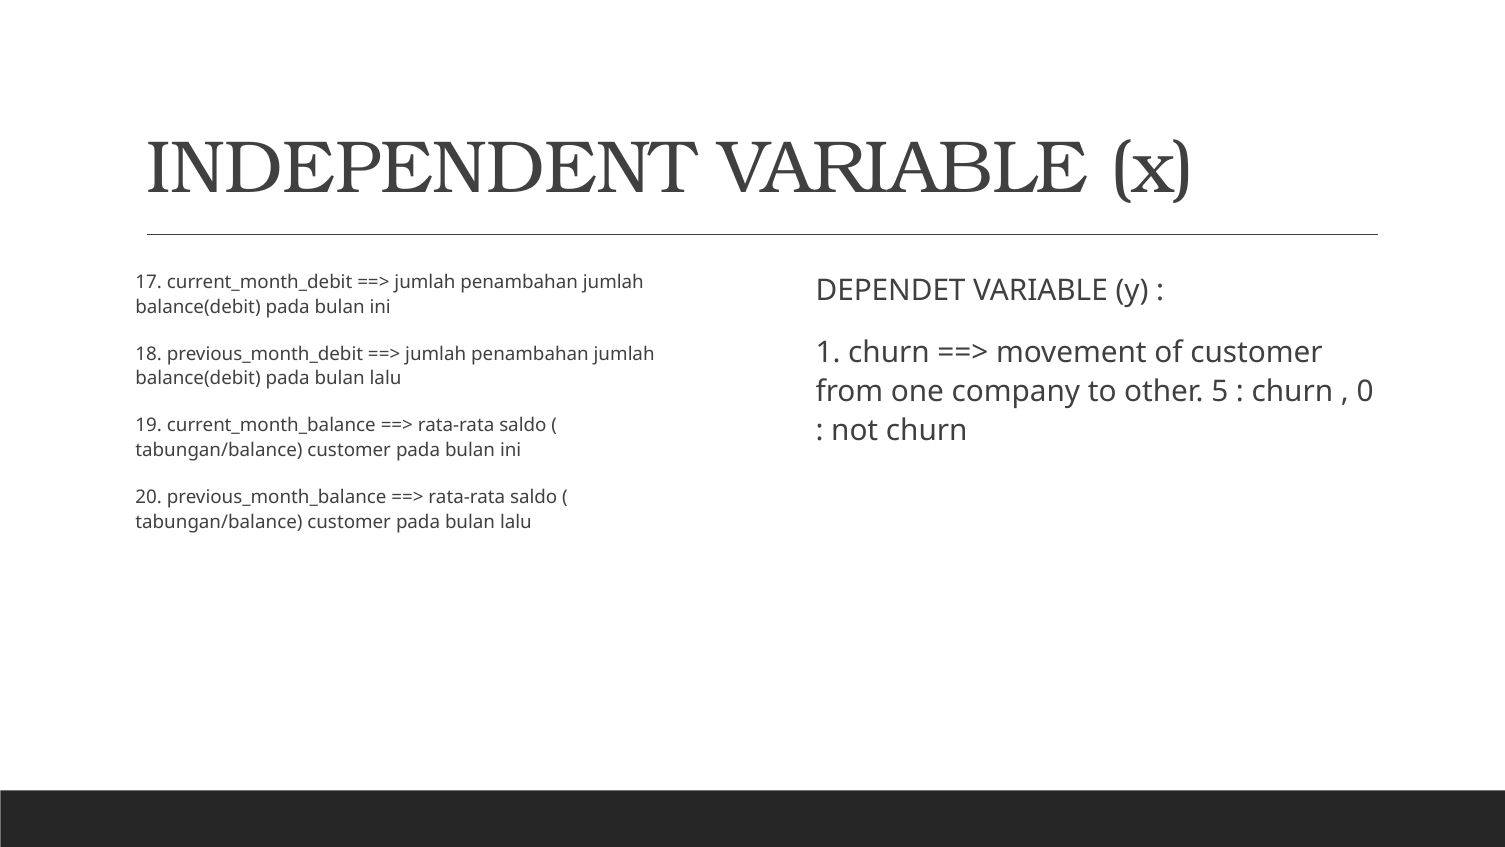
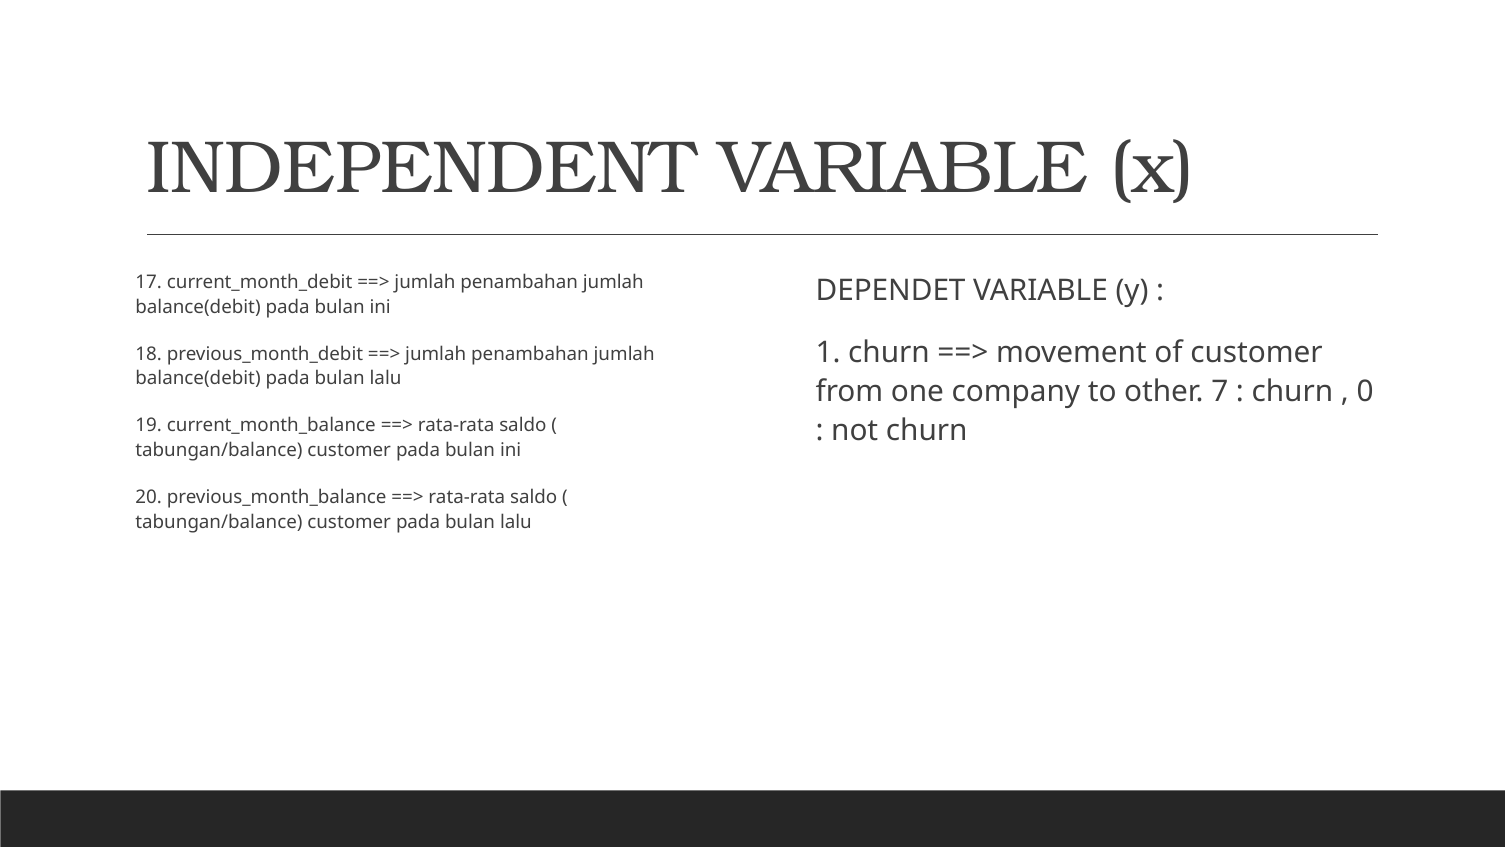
5: 5 -> 7 (1220, 391)
